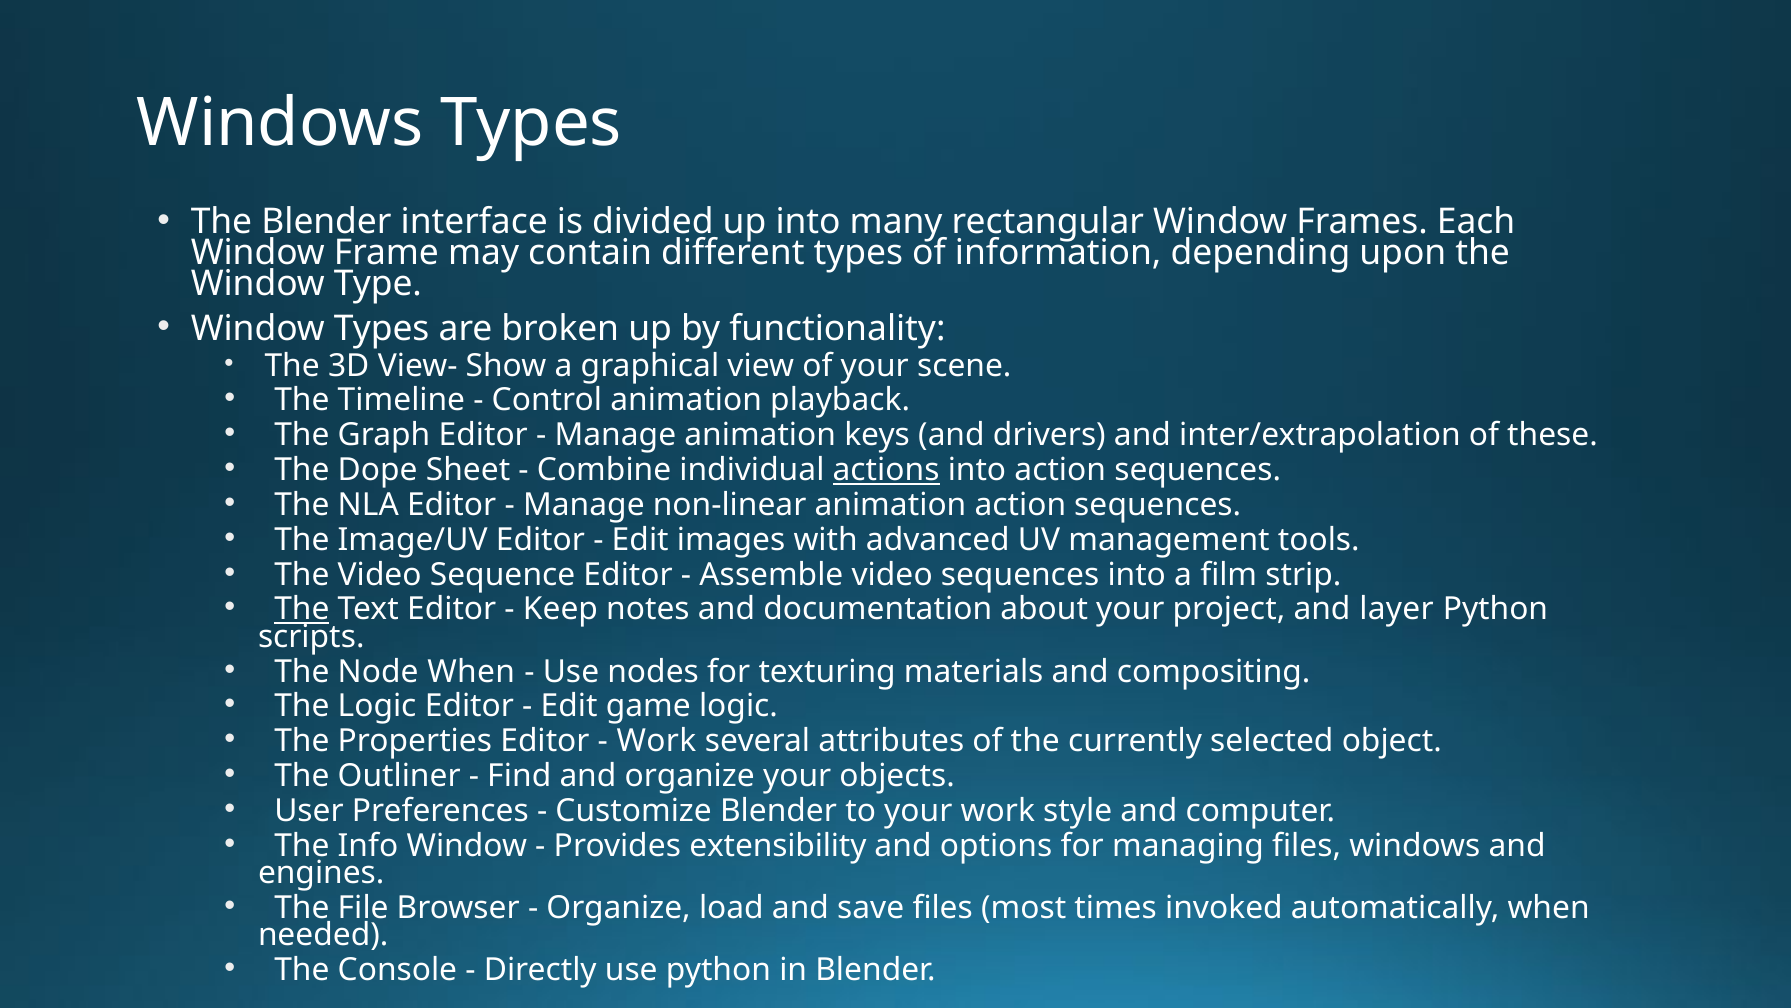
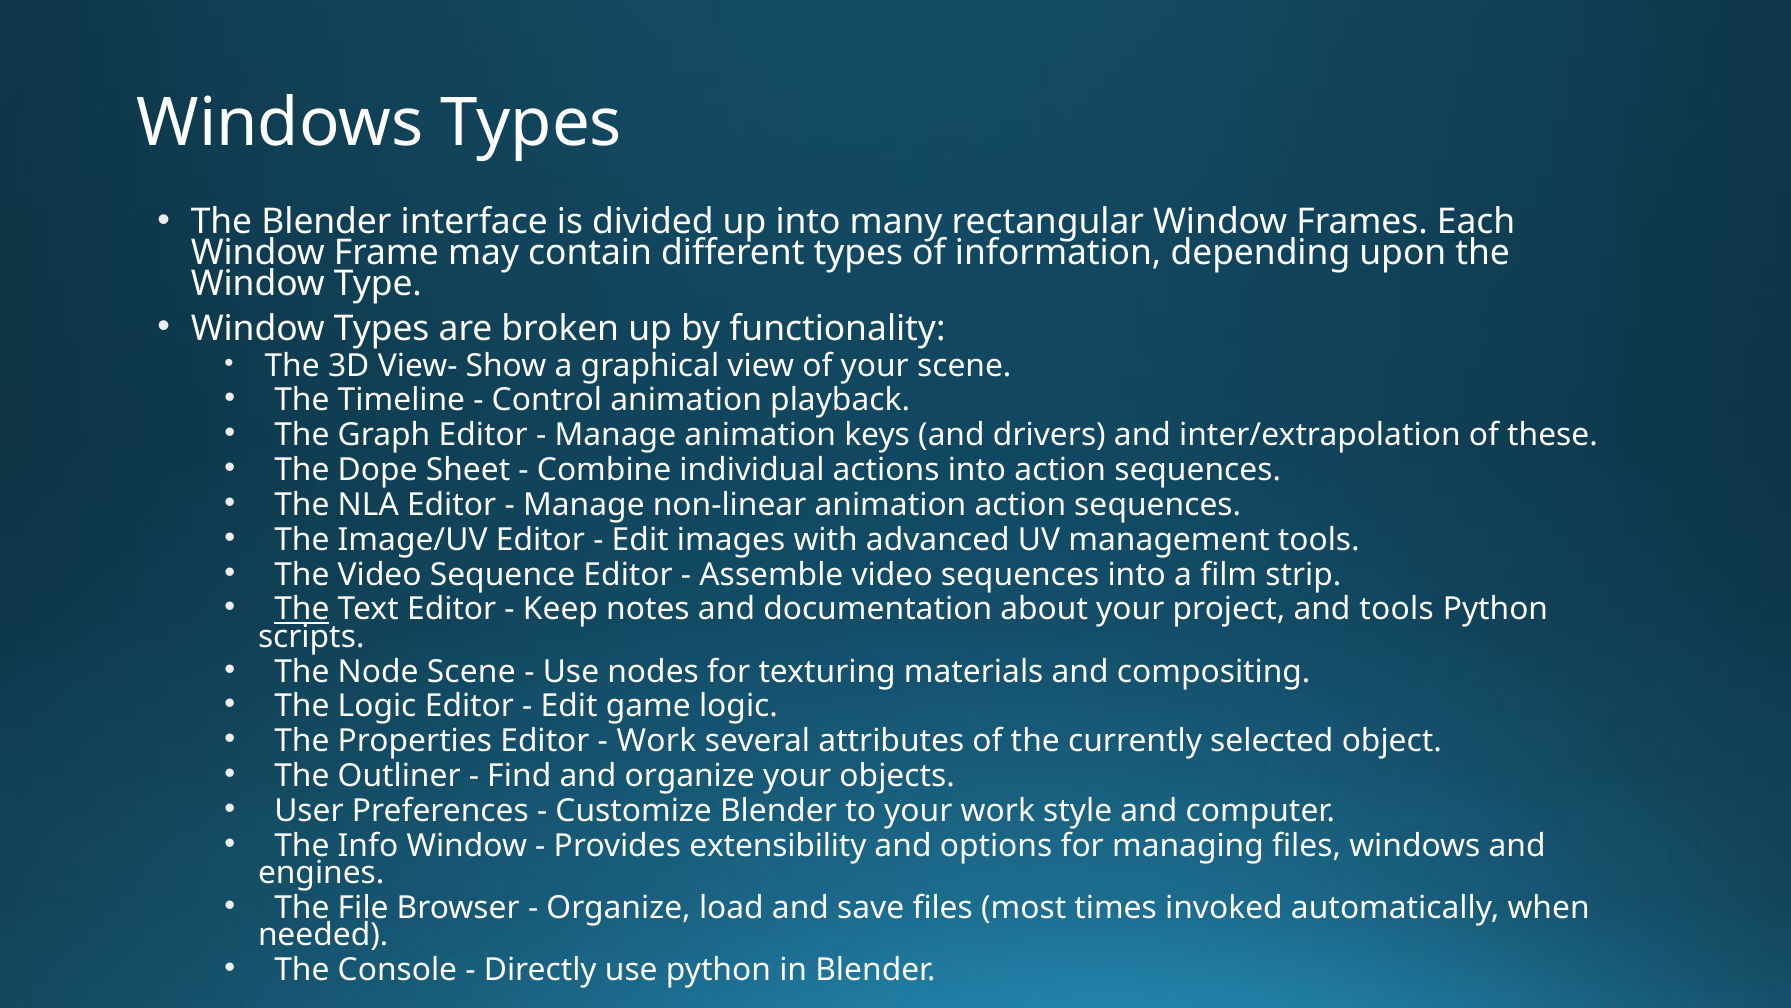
actions underline: present -> none (886, 470)
and layer: layer -> tools (1397, 609)
Node When: When -> Scene (471, 671)
